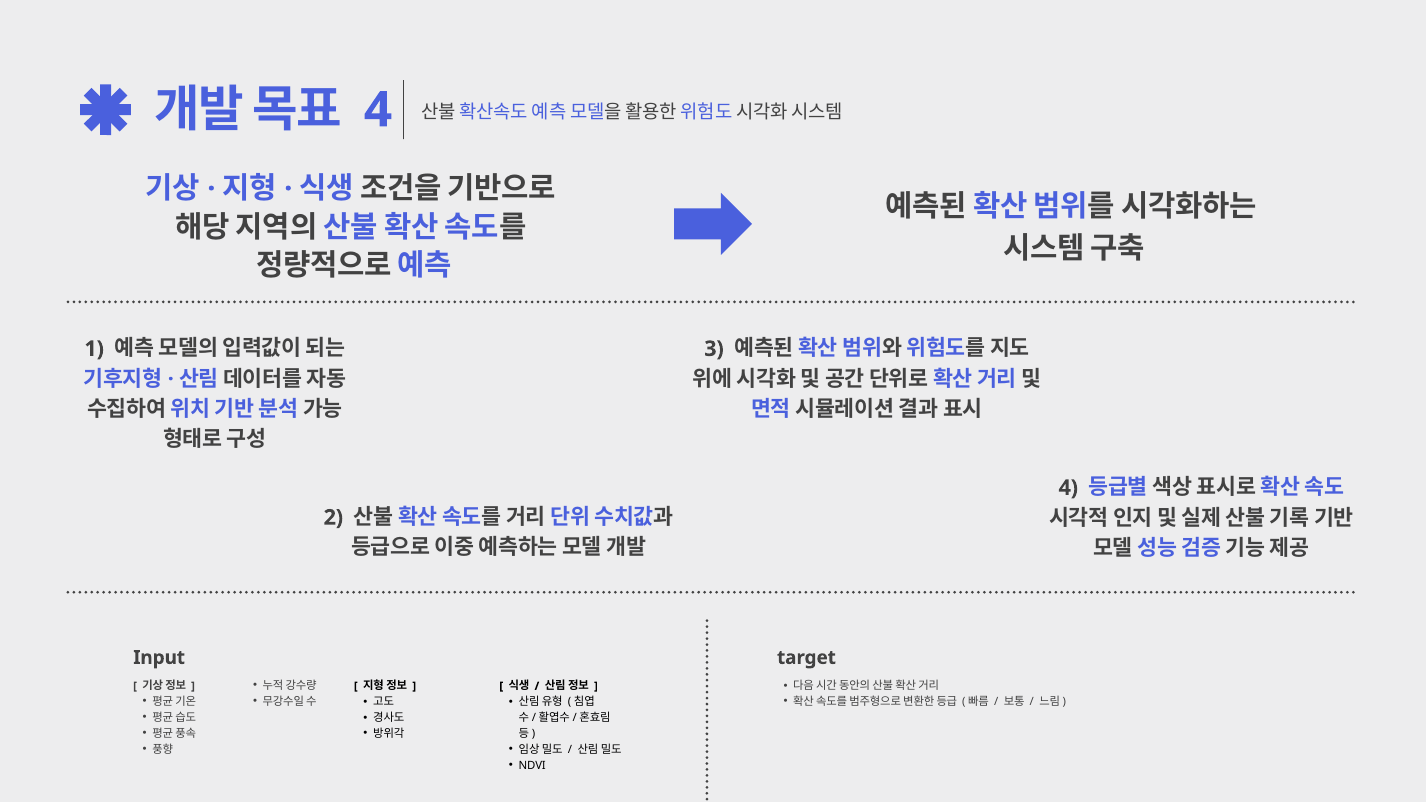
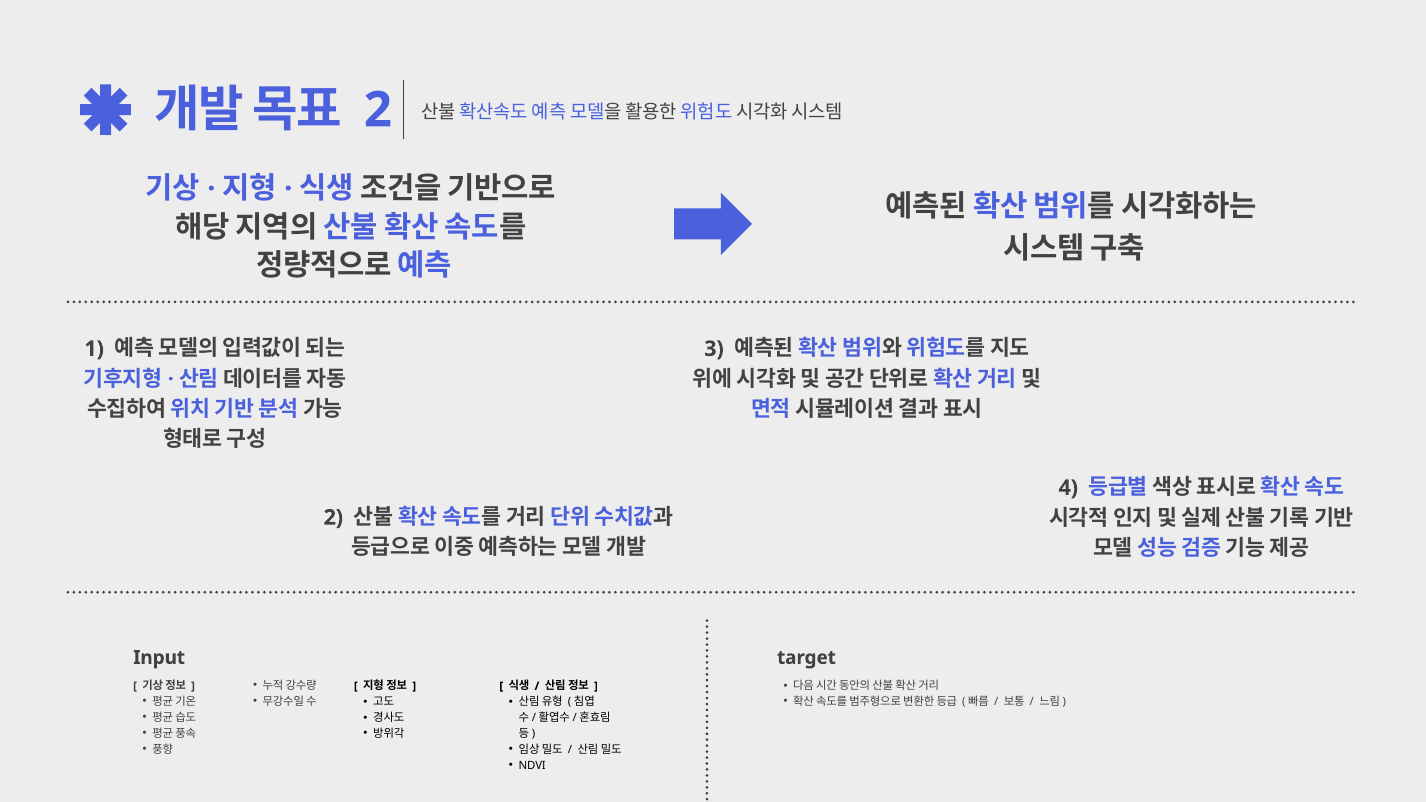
4: 4 -> 2 (378, 110)
